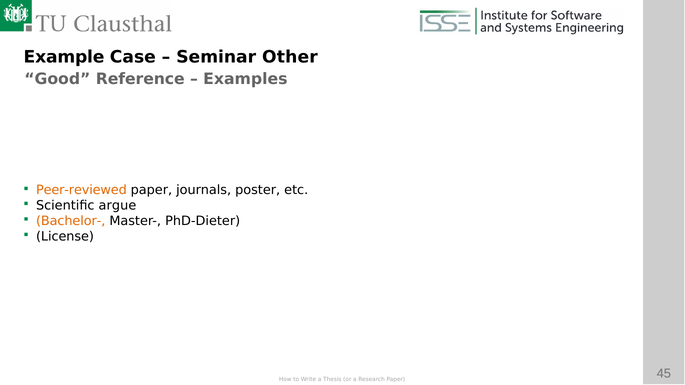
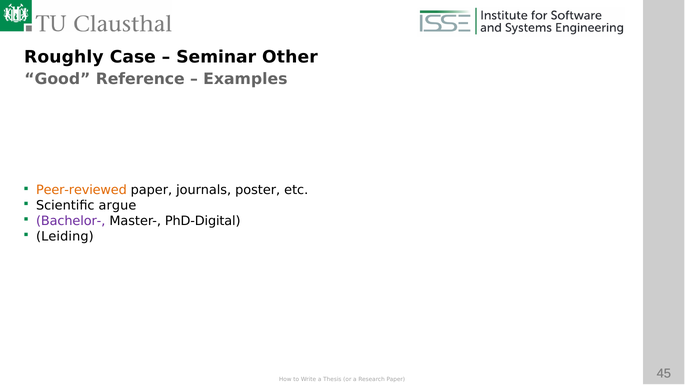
Example: Example -> Roughly (64, 57)
Bachelor- colour: orange -> purple (71, 221)
PhD-Dieter: PhD-Dieter -> PhD-Digital (203, 221)
License: License -> Leiding (65, 236)
